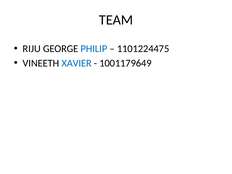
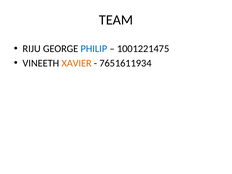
1101224475: 1101224475 -> 1001221475 (143, 49)
XAVIER colour: blue -> orange (77, 63)
1001179649: 1001179649 -> 7651611934 (125, 63)
